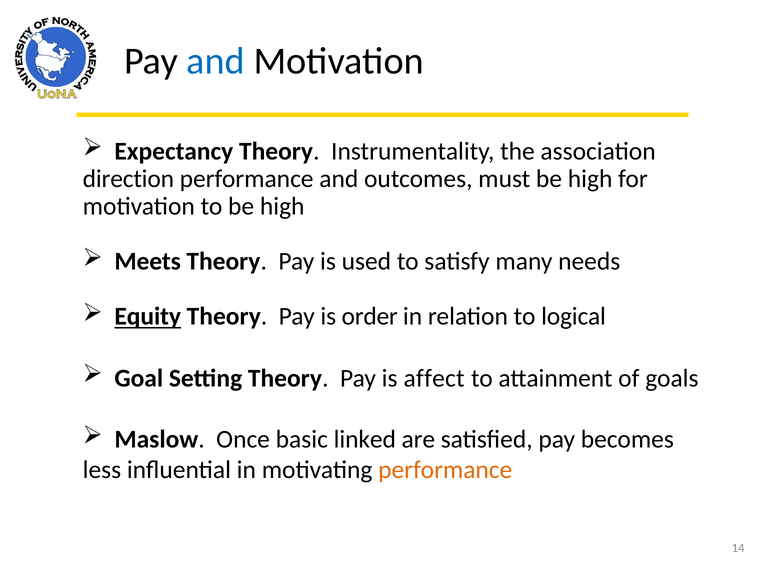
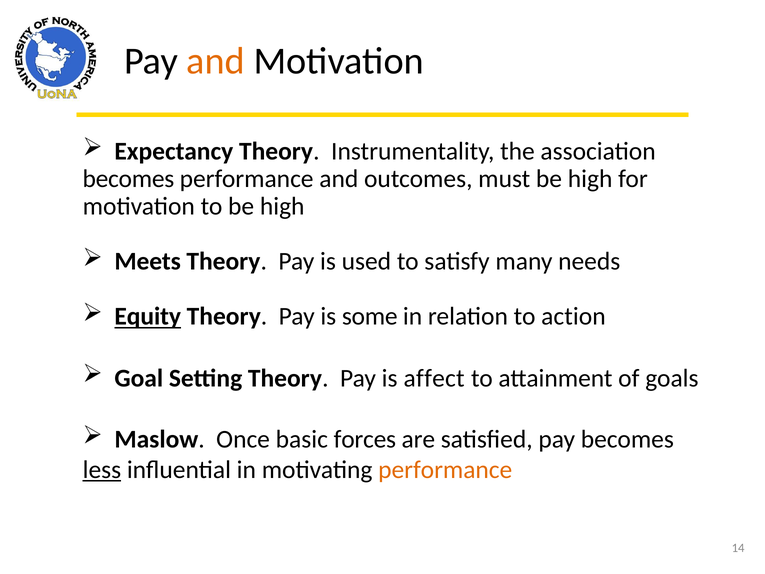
and colour: blue -> orange (216, 61)
direction: direction -> becomes (128, 179)
order: order -> some (370, 316)
logical: logical -> action (573, 316)
linked: linked -> forces (365, 439)
less underline: none -> present (102, 470)
